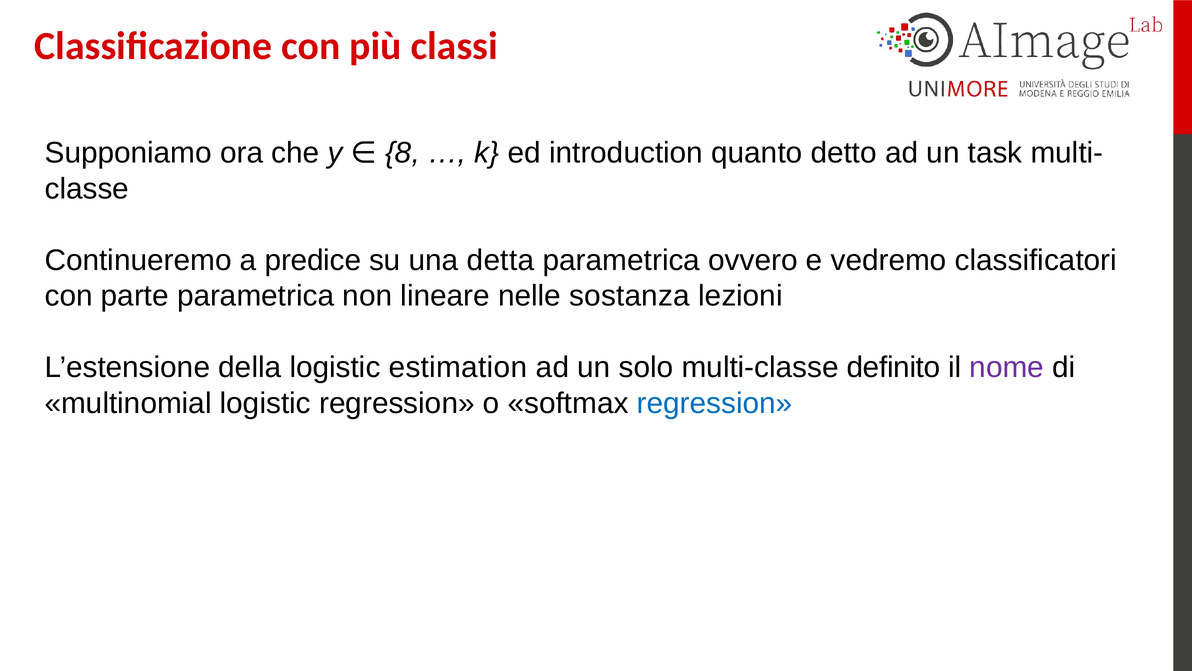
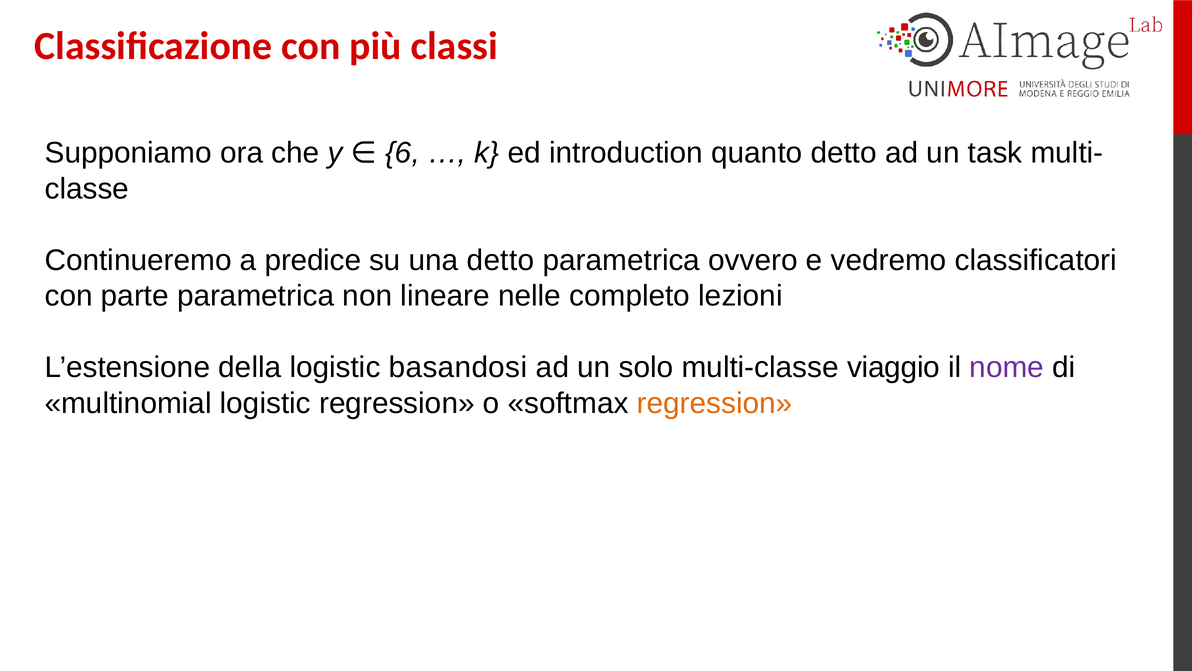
8: 8 -> 6 (402, 153)
una detta: detta -> detto (500, 260)
sostanza: sostanza -> completo (630, 296)
estimation: estimation -> basandosi (458, 367)
definito: definito -> viaggio (893, 367)
regression colour: blue -> orange (715, 403)
